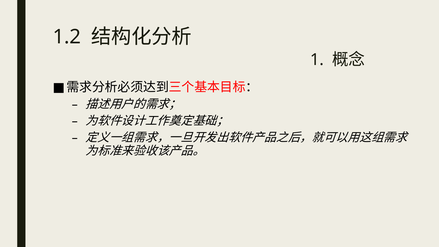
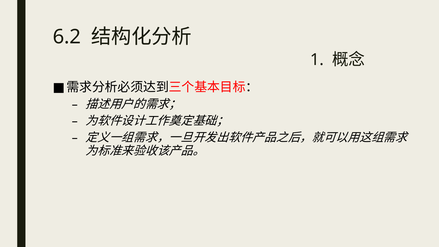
1.2: 1.2 -> 6.2 (67, 37)
